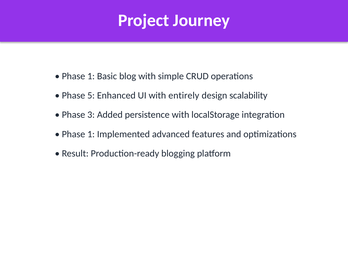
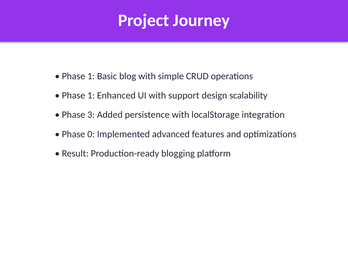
5: 5 -> 1 (91, 95)
entirely: entirely -> support (184, 95)
1: 1 -> 0 (91, 134)
